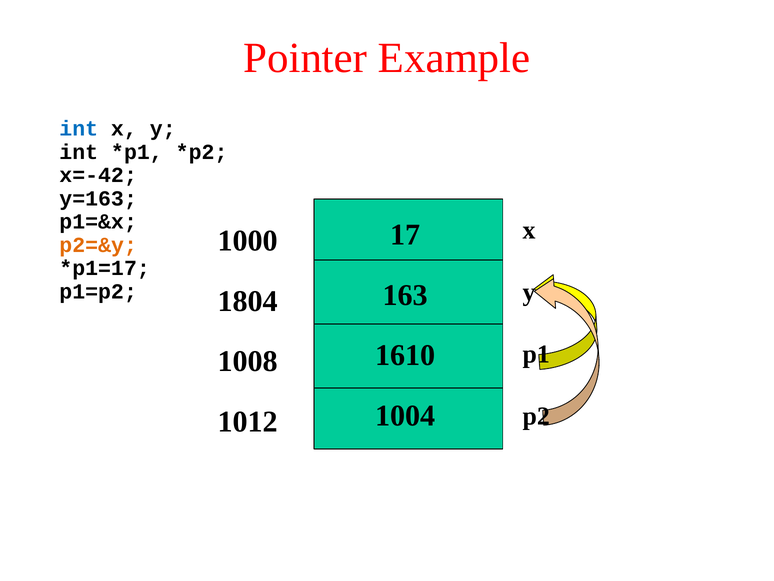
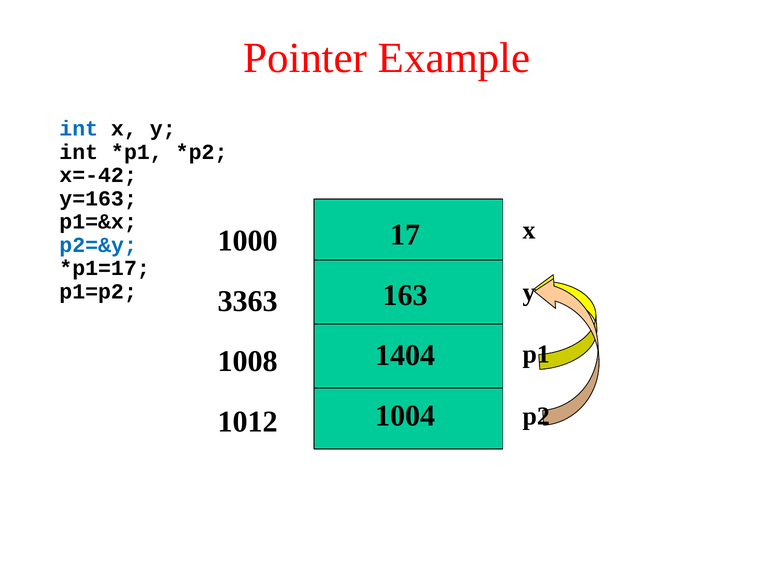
p2=&y colour: orange -> blue (98, 245)
1804: 1804 -> 3363 (248, 301)
1610: 1610 -> 1404 (405, 355)
